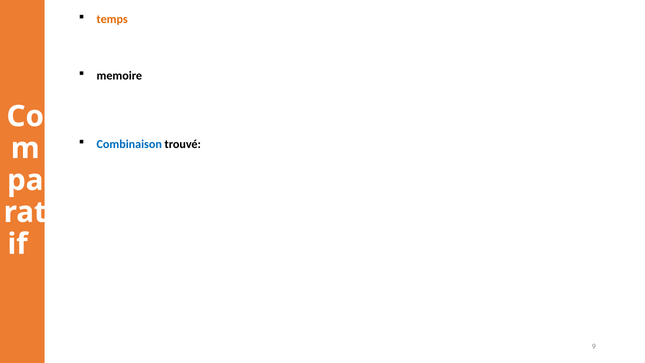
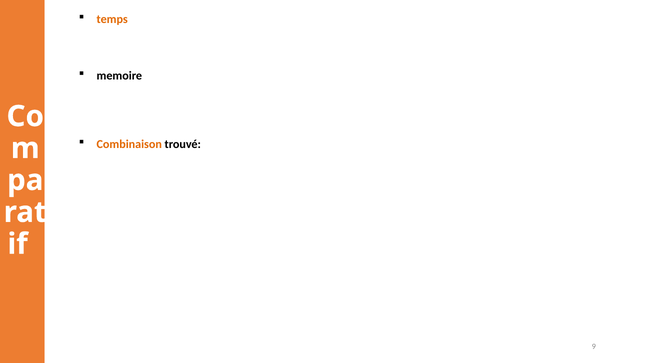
Combinaison colour: blue -> orange (129, 144)
